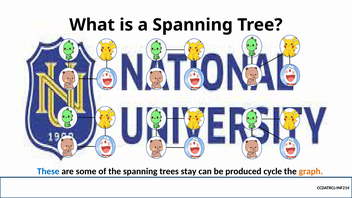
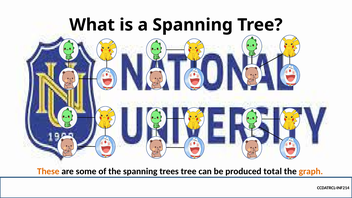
These colour: blue -> orange (48, 171)
trees stay: stay -> tree (189, 171)
cycle: cycle -> total (273, 171)
